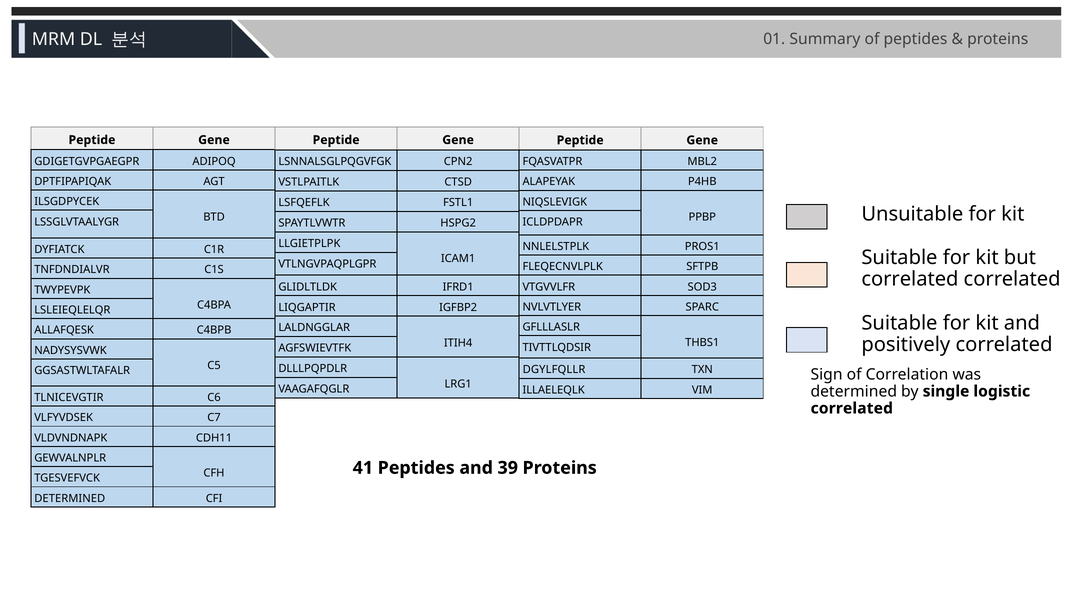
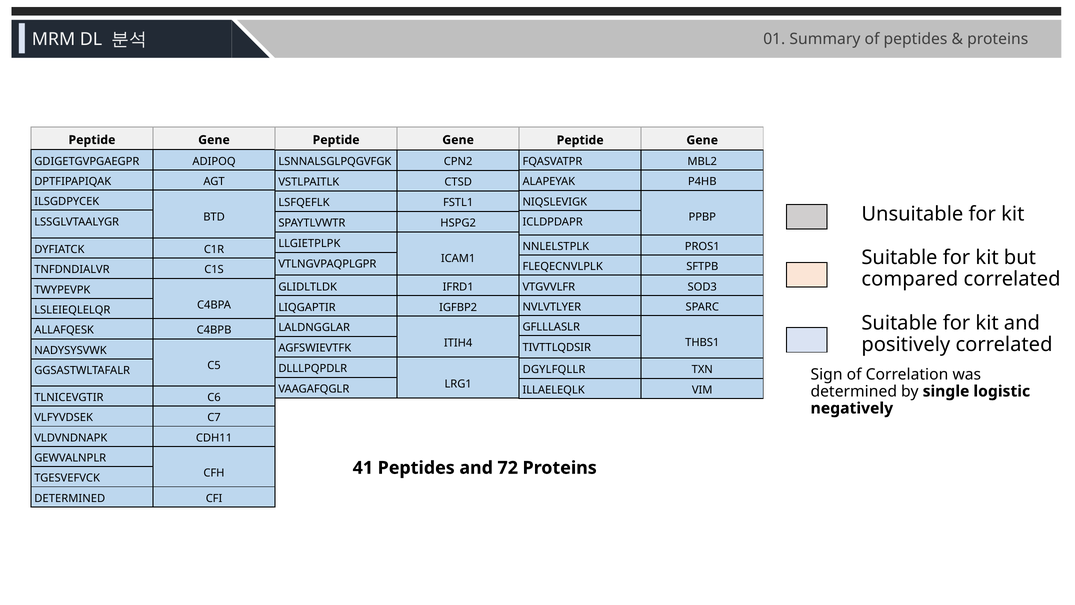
correlated: correlated -> compared (910, 279)
correlated: correlated -> negatively (852, 408)
39: 39 -> 72 (508, 468)
